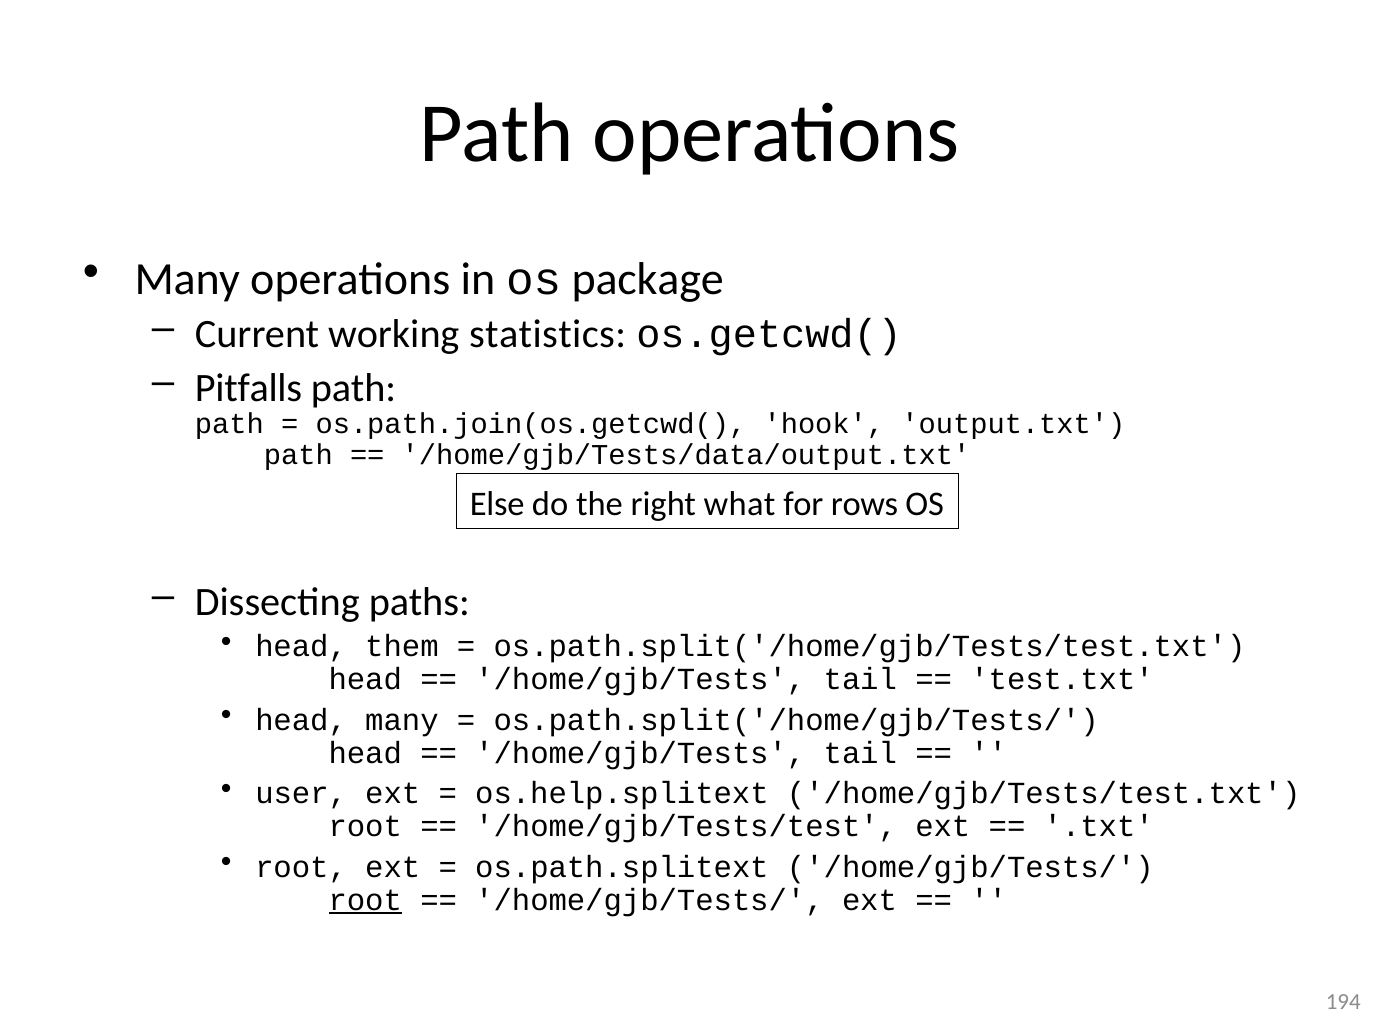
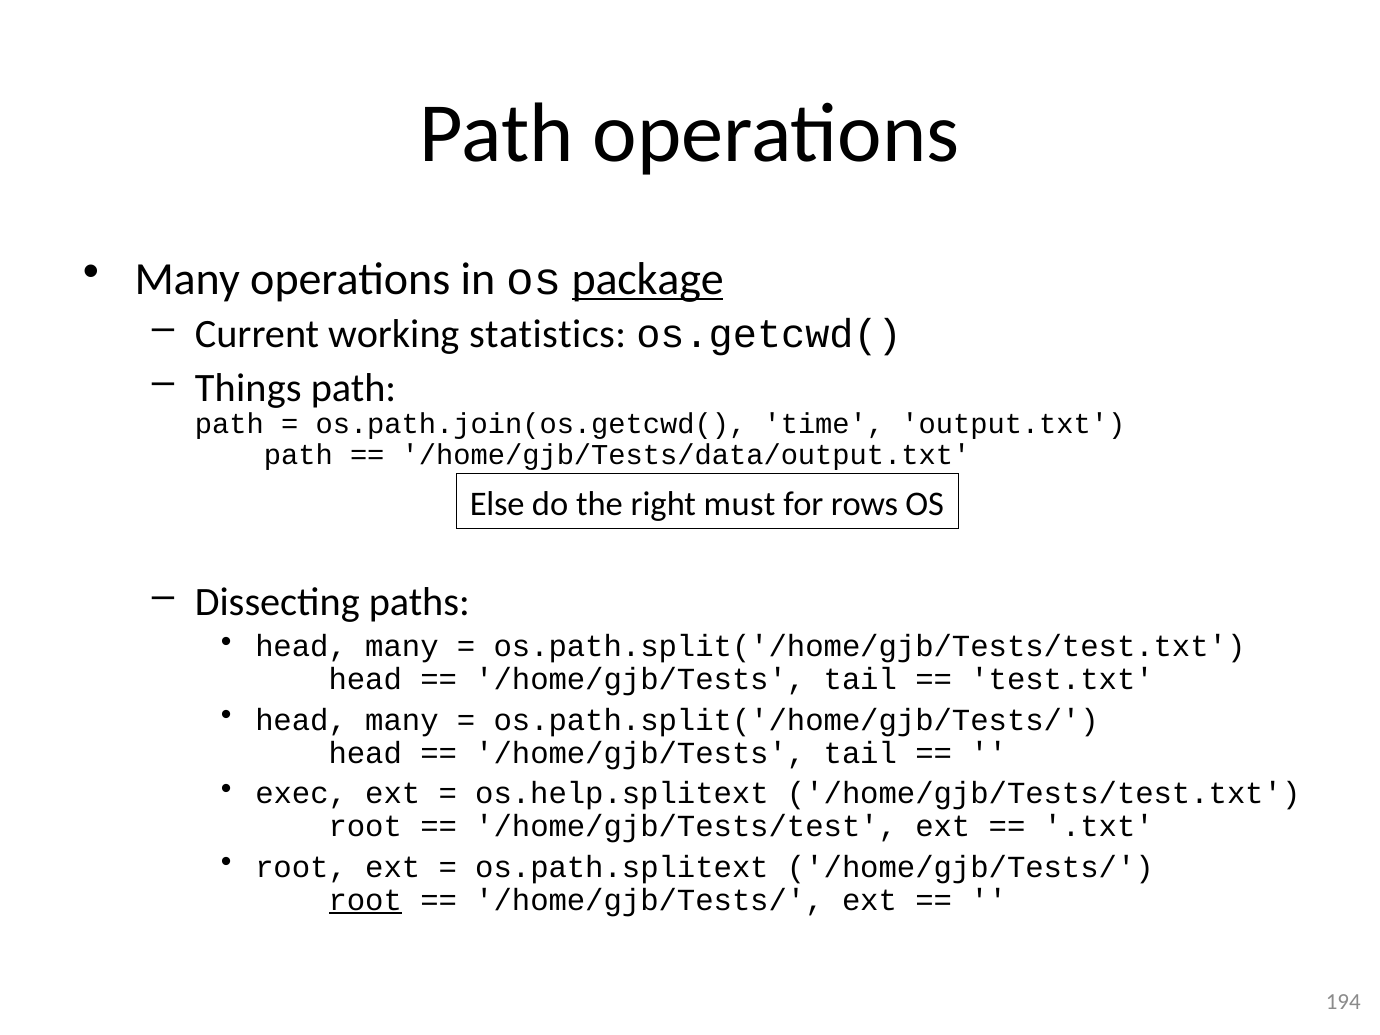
package underline: none -> present (648, 279)
Pitfalls: Pitfalls -> Things (248, 388)
hook: hook -> time (824, 424)
what: what -> must (740, 504)
them: them -> many (402, 647)
user: user -> exec (301, 793)
